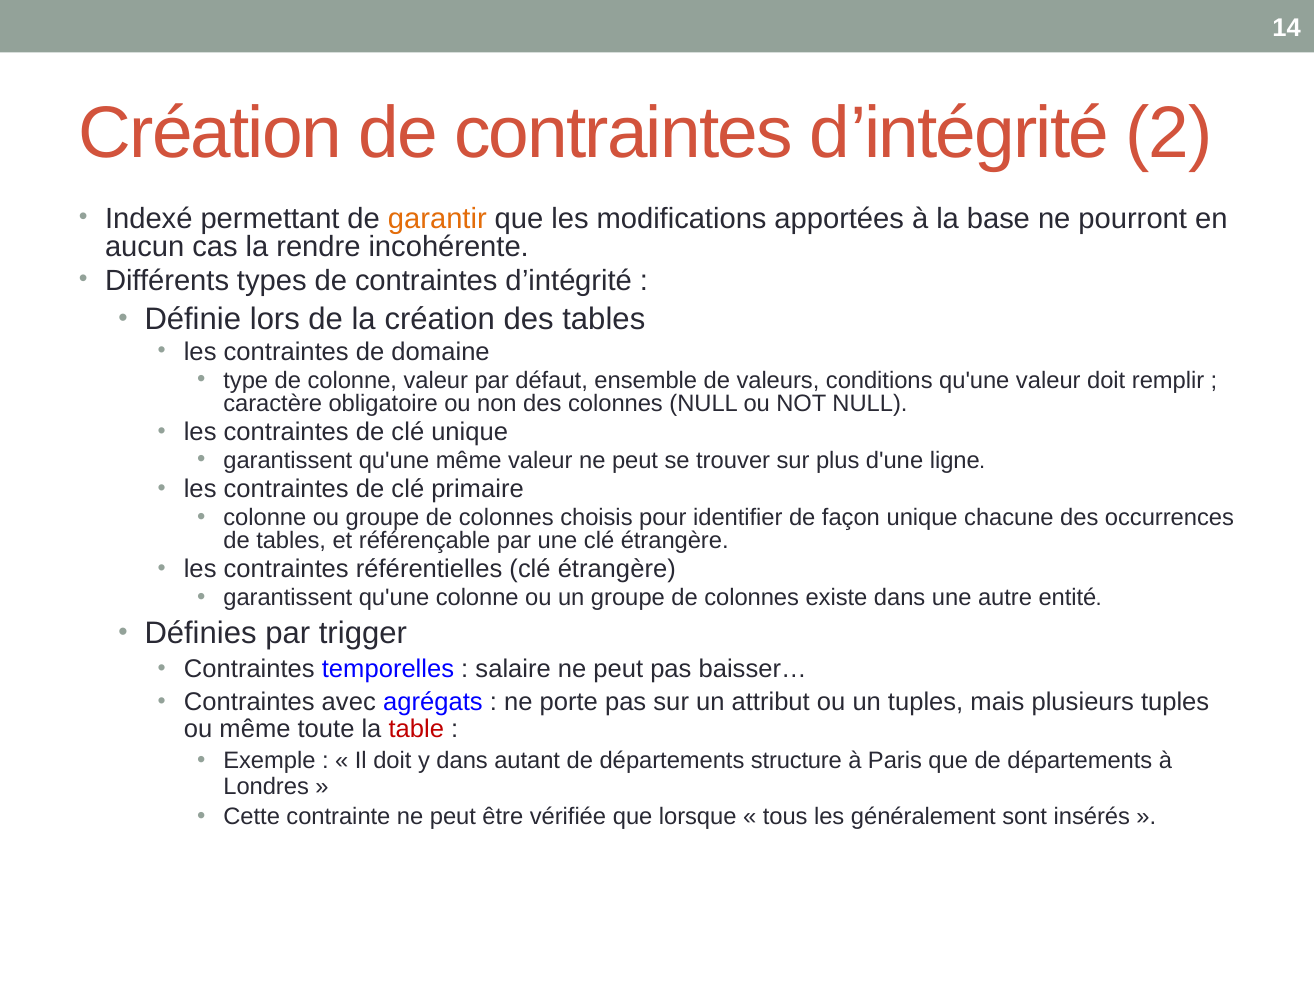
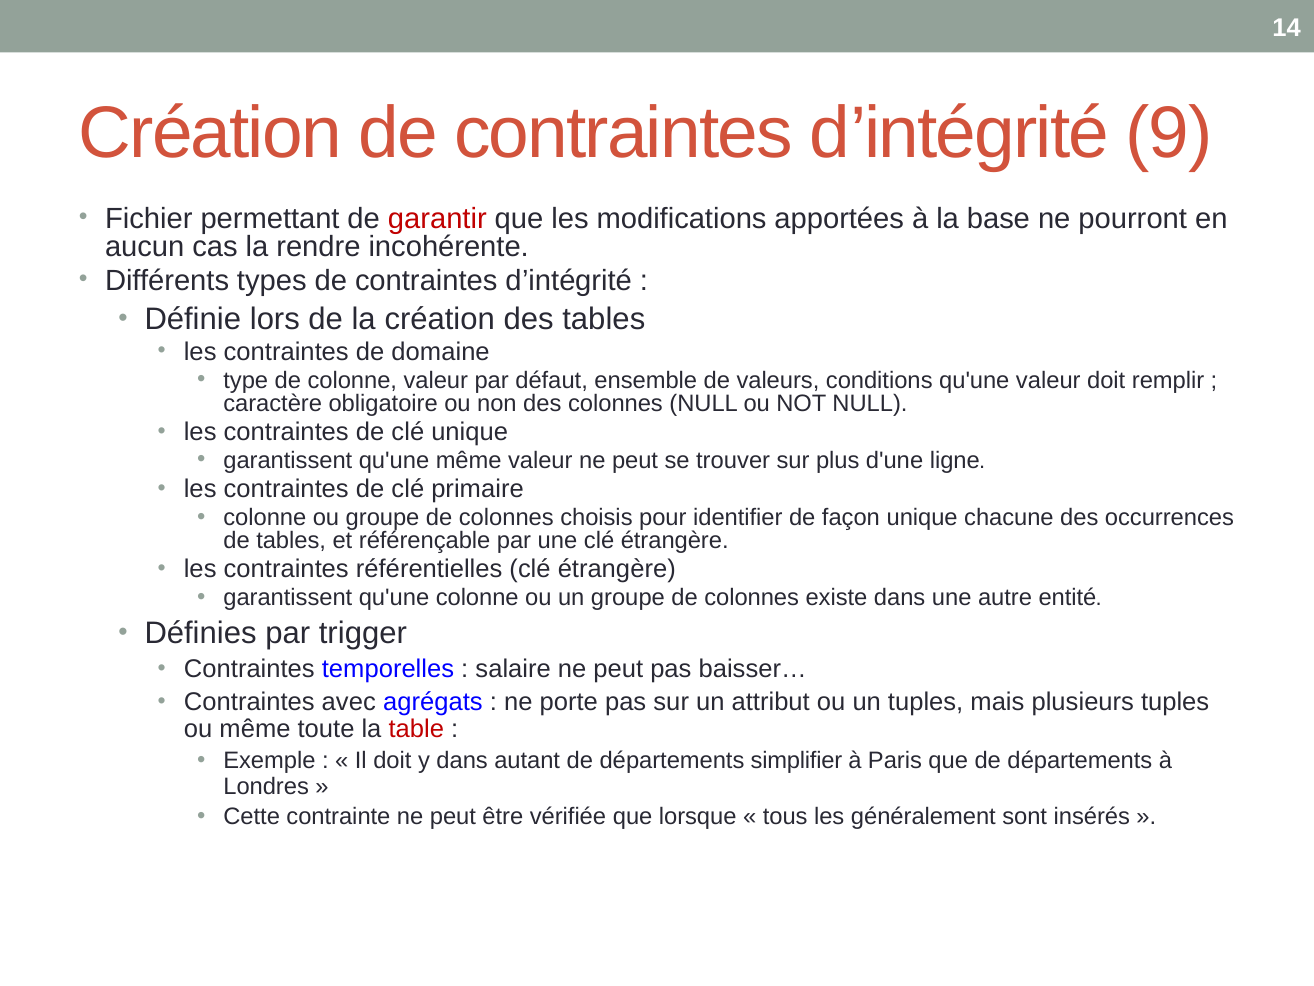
2: 2 -> 9 (1169, 133)
Indexé: Indexé -> Fichier (149, 219)
garantir colour: orange -> red (437, 219)
structure: structure -> simplifier (796, 760)
